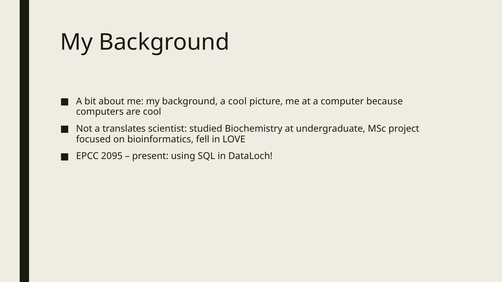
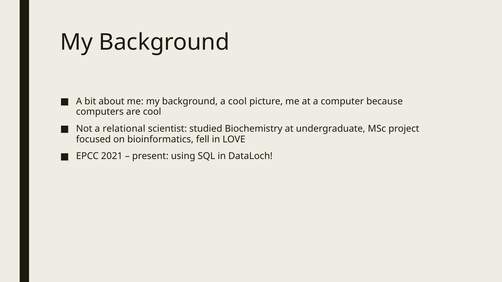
translates: translates -> relational (124, 129)
2095: 2095 -> 2021 (112, 156)
